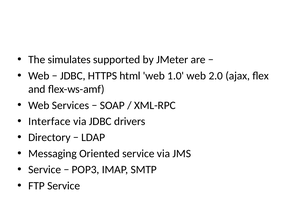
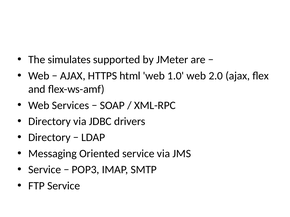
JDBC: JDBC -> AJAX (73, 76)
Interface: Interface -> Directory (50, 122)
